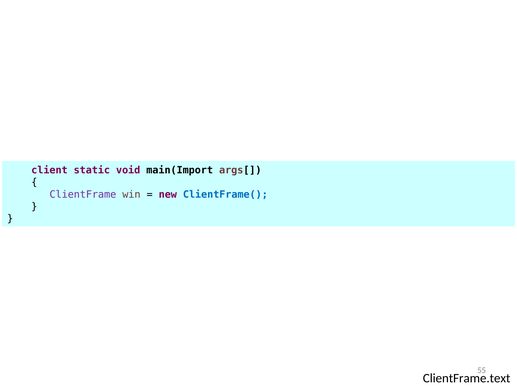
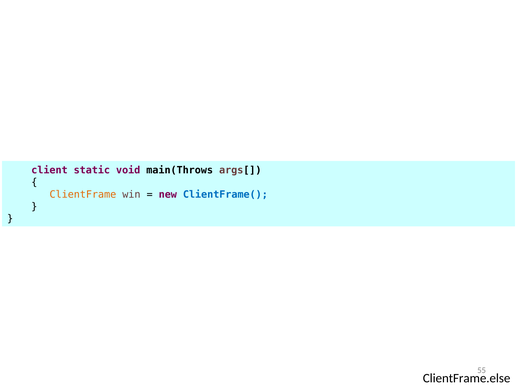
main(Import: main(Import -> main(Throws (180, 170)
ClientFrame colour: purple -> orange (83, 194)
ClientFrame.text: ClientFrame.text -> ClientFrame.else (467, 378)
